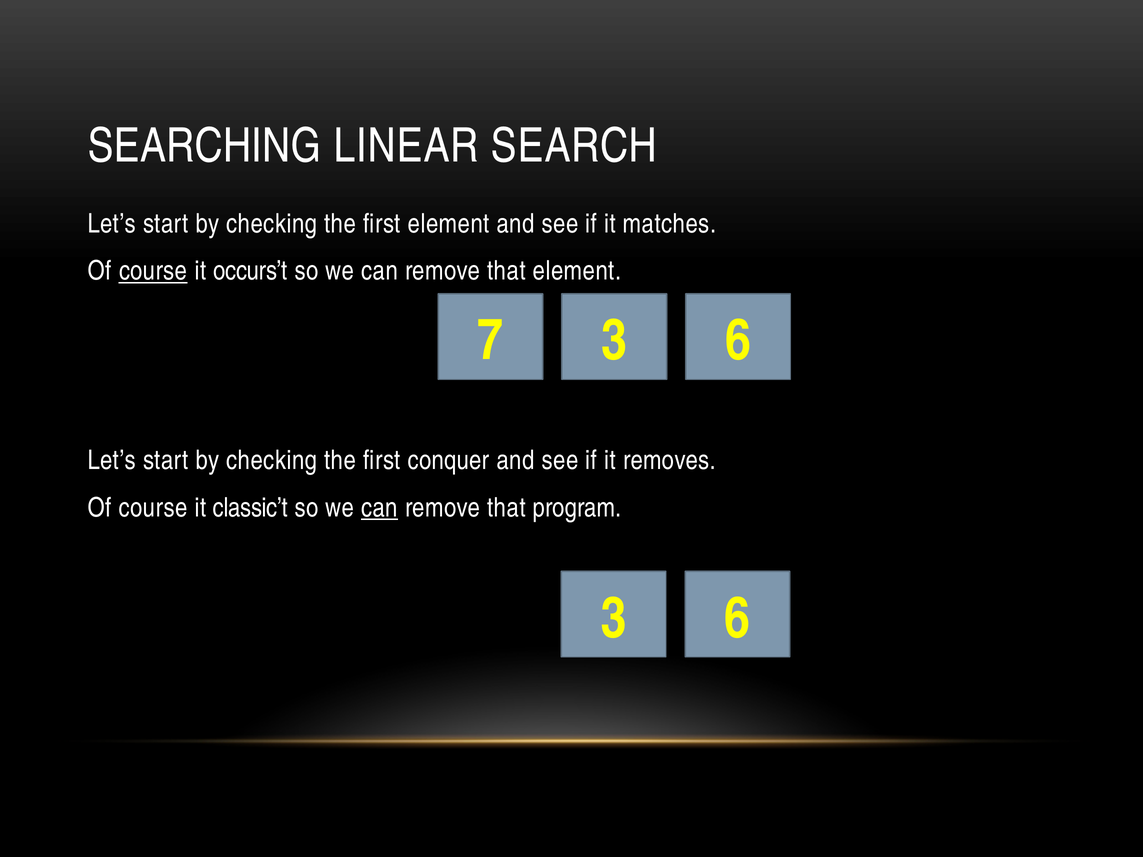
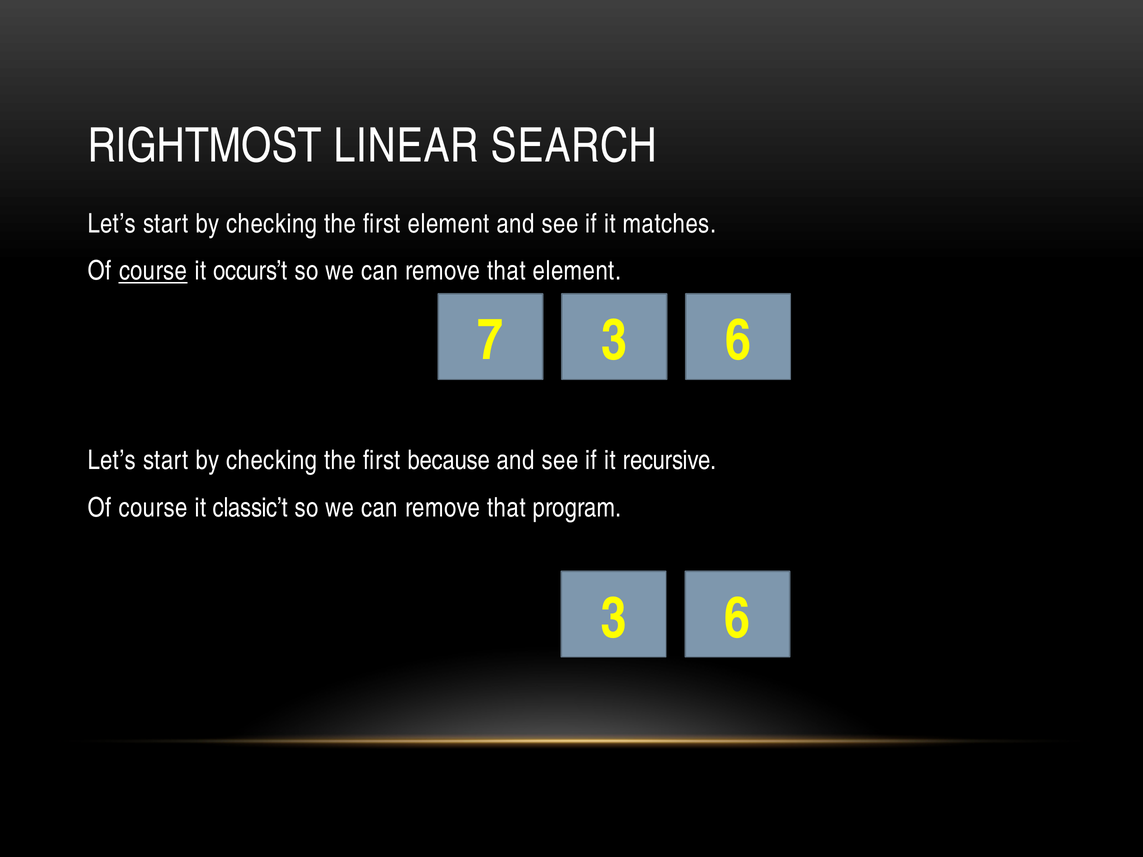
SEARCHING: SEARCHING -> RIGHTMOST (205, 146)
conquer: conquer -> because (449, 461)
removes: removes -> recursive (670, 461)
can underline: present -> none (379, 508)
